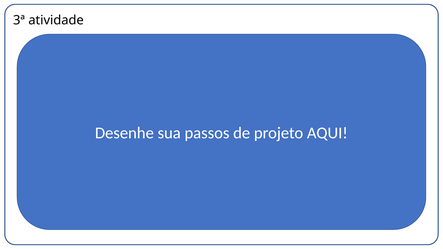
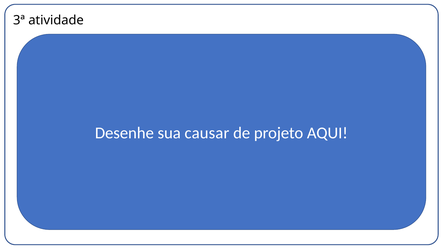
passos: passos -> causar (207, 133)
